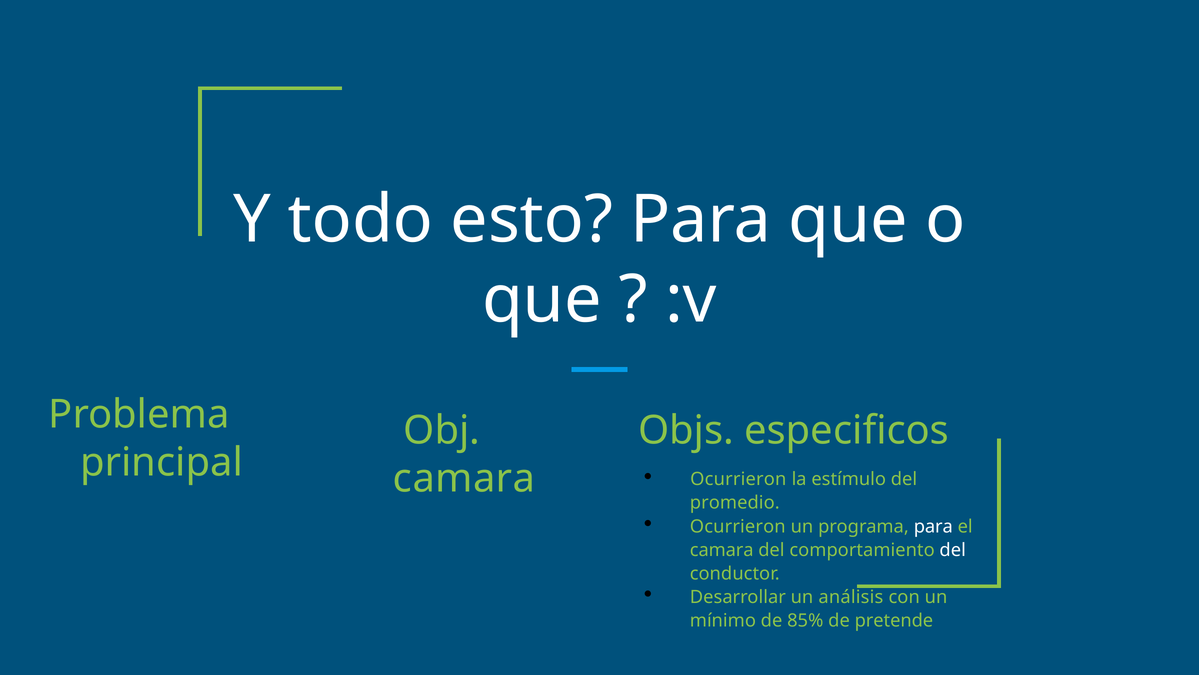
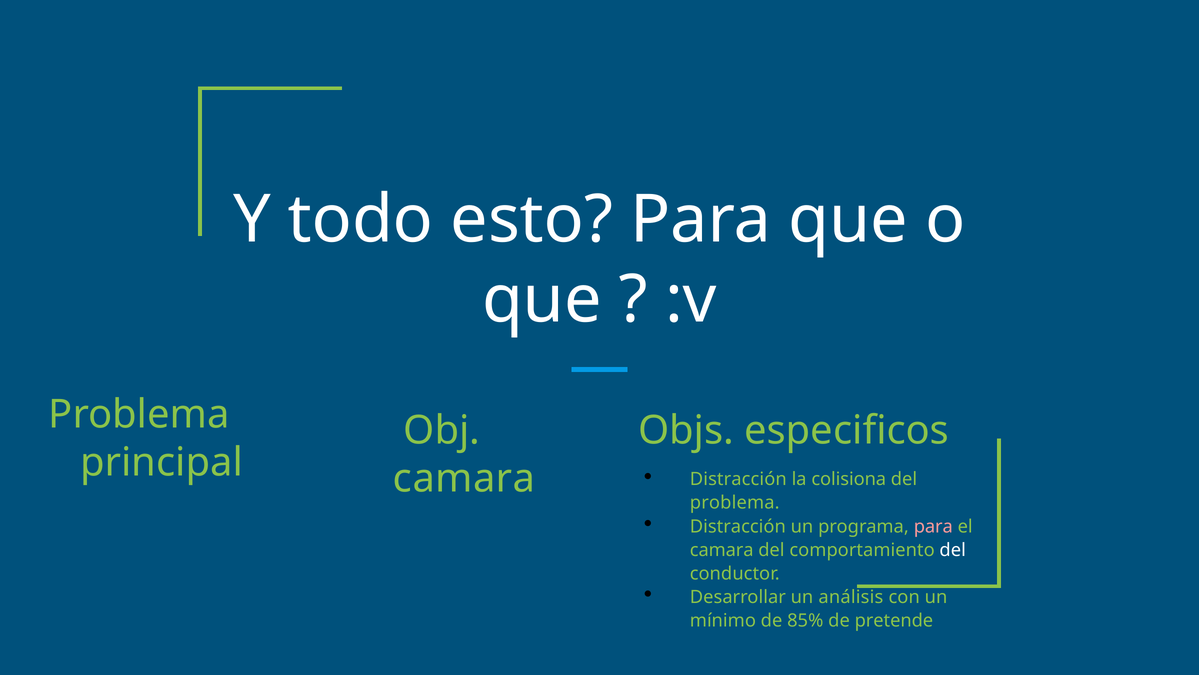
Ocurrieron: Ocurrieron -> Distracción (738, 479)
estímulo: estímulo -> colisiona (849, 479)
promedio: promedio -> problema (735, 503)
Ocurrieron: Ocurrieron -> Distracción (738, 526)
para colour: white -> pink (933, 526)
